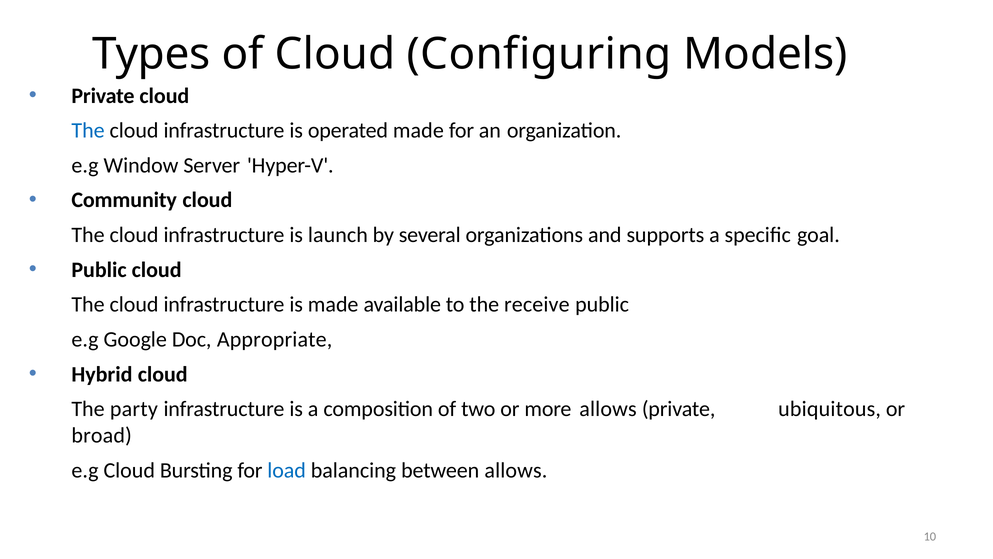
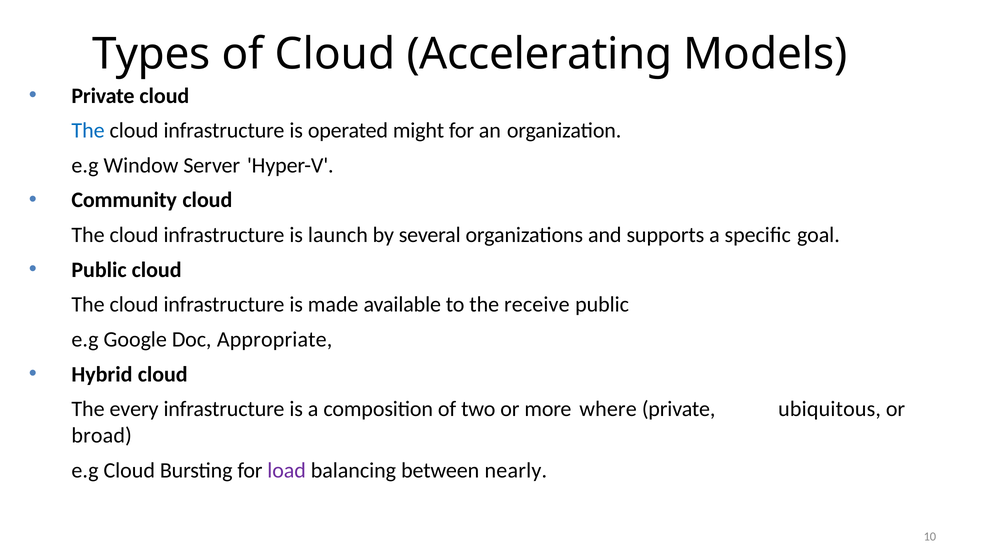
Configuring: Configuring -> Accelerating (539, 54)
operated made: made -> might (419, 131)
party: party -> every (134, 409)
more allows: allows -> where (608, 409)
load colour: blue -> purple (287, 470)
between allows: allows -> nearly (516, 470)
